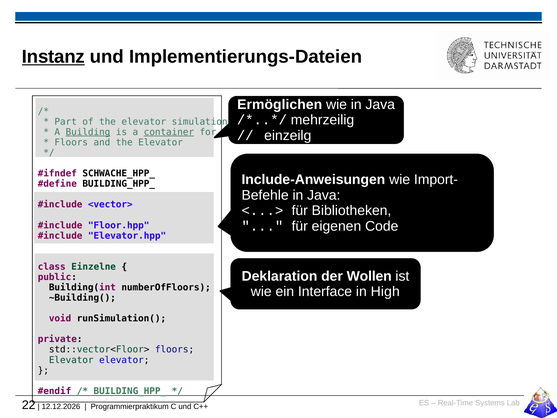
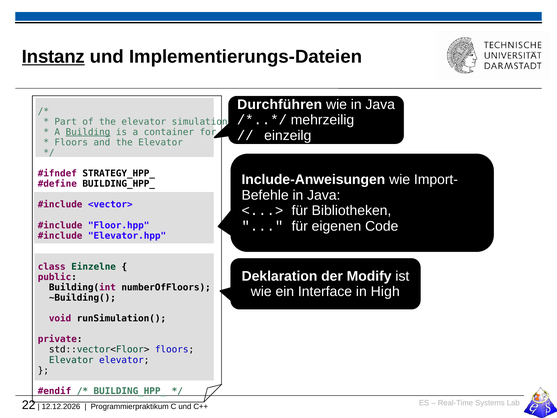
Ermöglichen: Ermöglichen -> Durchführen (280, 104)
container underline: present -> none (169, 132)
SCHWACHE_HPP_: SCHWACHE_HPP_ -> STRATEGY_HPP_ (119, 173)
Wollen: Wollen -> Modify (369, 276)
